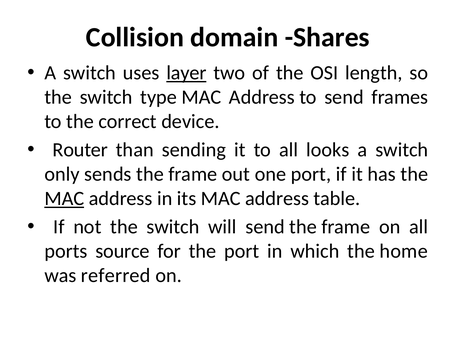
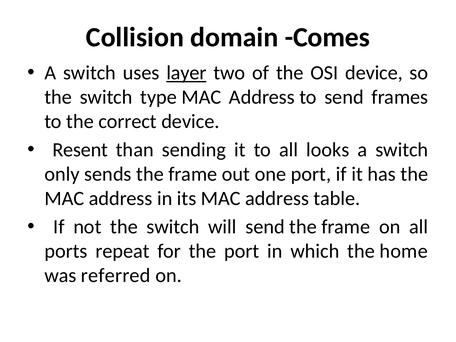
Shares: Shares -> Comes (327, 37)
OSI length: length -> device (374, 73)
Router: Router -> Resent (80, 150)
MAC underline: present -> none (64, 199)
source: source -> repeat (123, 251)
